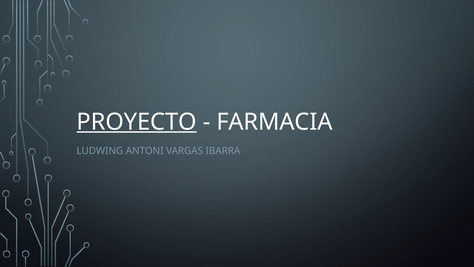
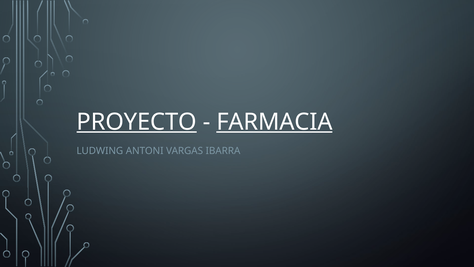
FARMACIA underline: none -> present (275, 122)
